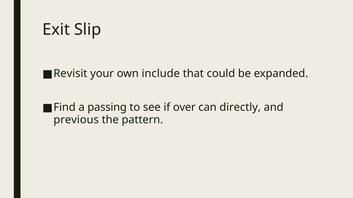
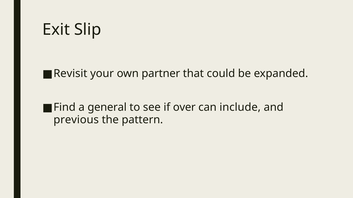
include: include -> partner (161, 74)
passing: passing -> general (107, 108)
directly: directly -> include (240, 108)
